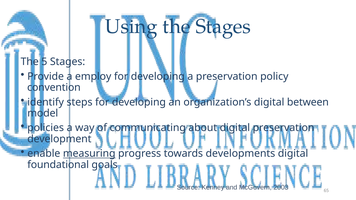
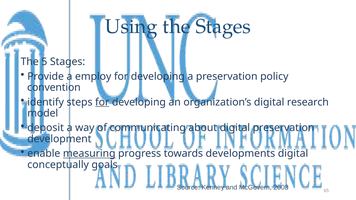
for underline: none -> present (102, 102)
between: between -> research (308, 102)
policies: policies -> deposit (46, 128)
foundational: foundational -> conceptually (58, 165)
